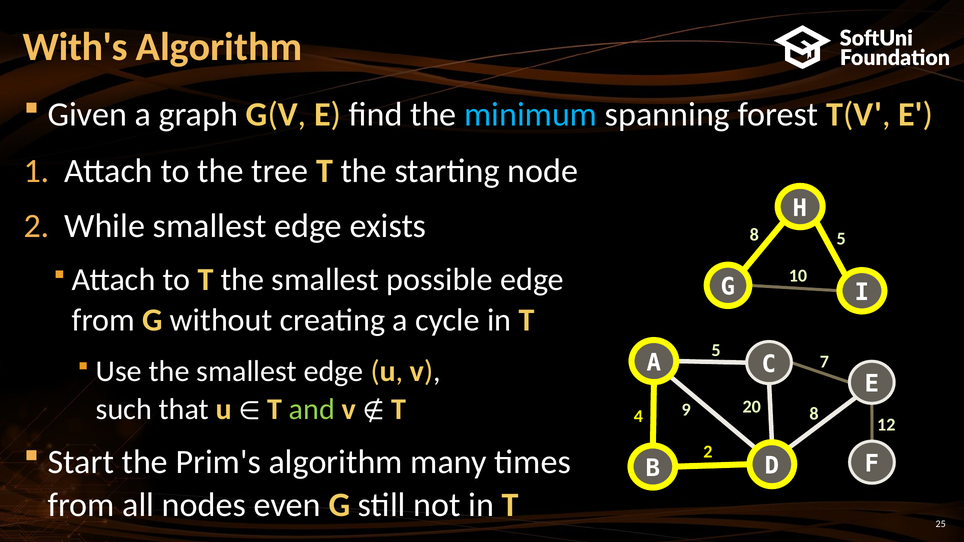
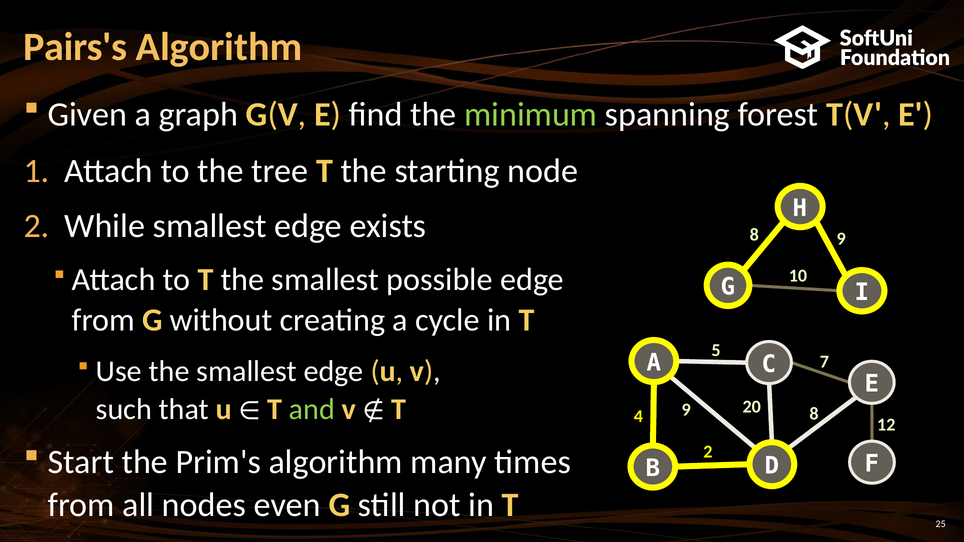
With's: With's -> Pairs's (75, 47)
minimum colour: light blue -> light green (531, 114)
8 5: 5 -> 9 (841, 239)
